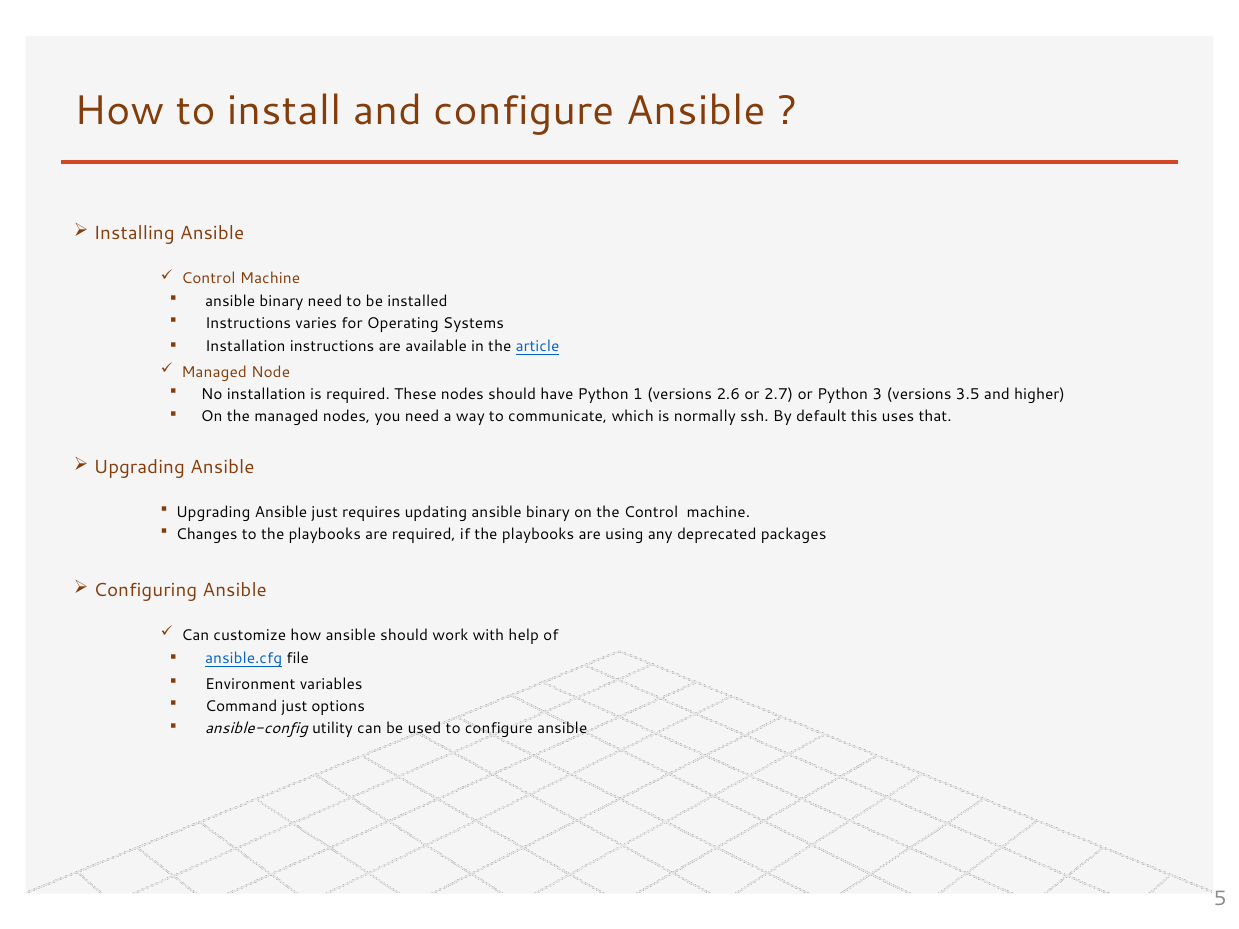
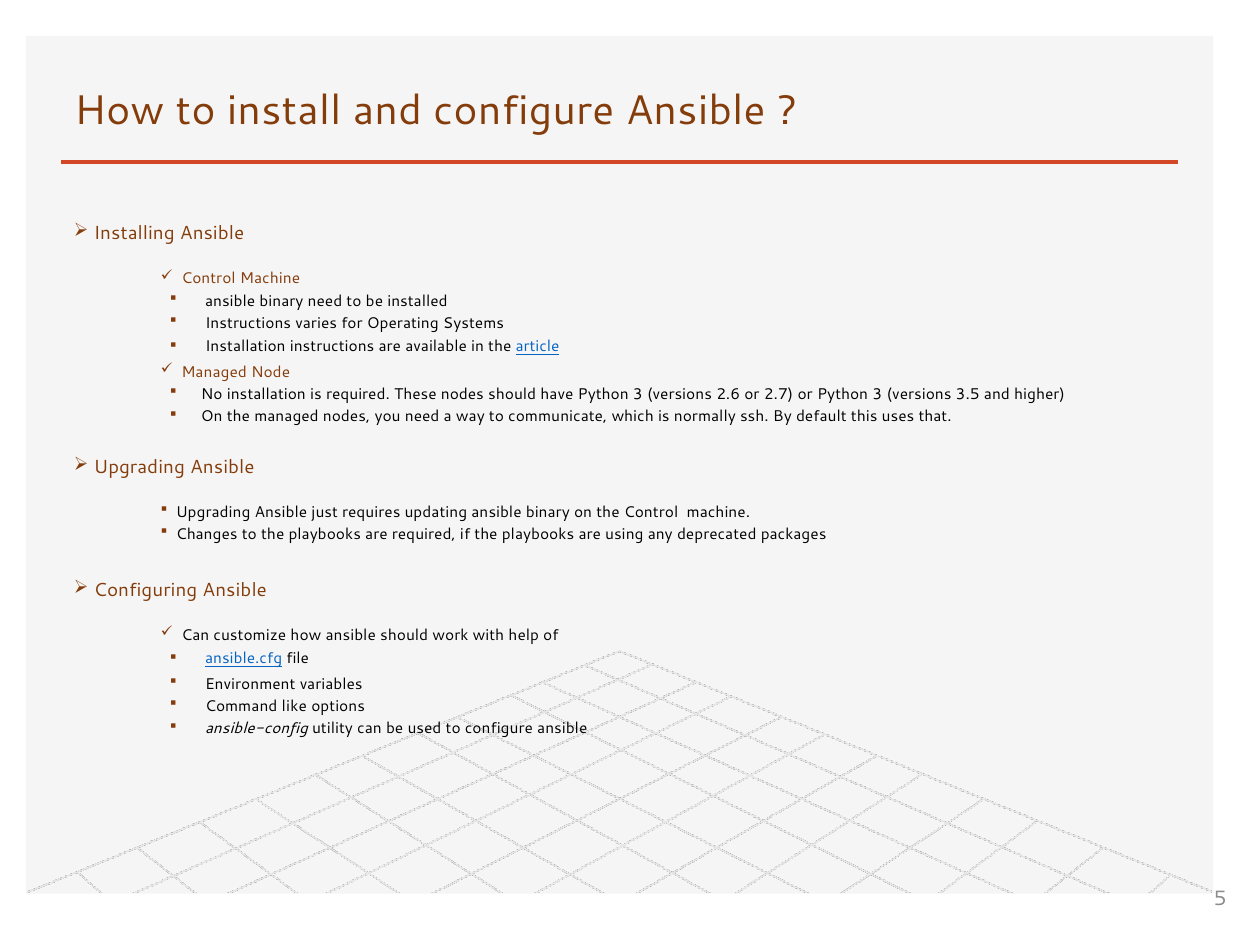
have Python 1: 1 -> 3 (638, 394)
Command just: just -> like (294, 706)
